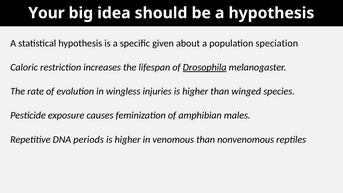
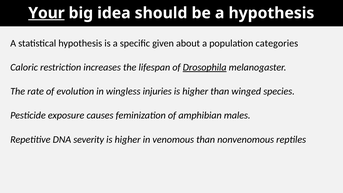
Your underline: none -> present (46, 13)
speciation: speciation -> categories (277, 43)
periods: periods -> severity (89, 139)
